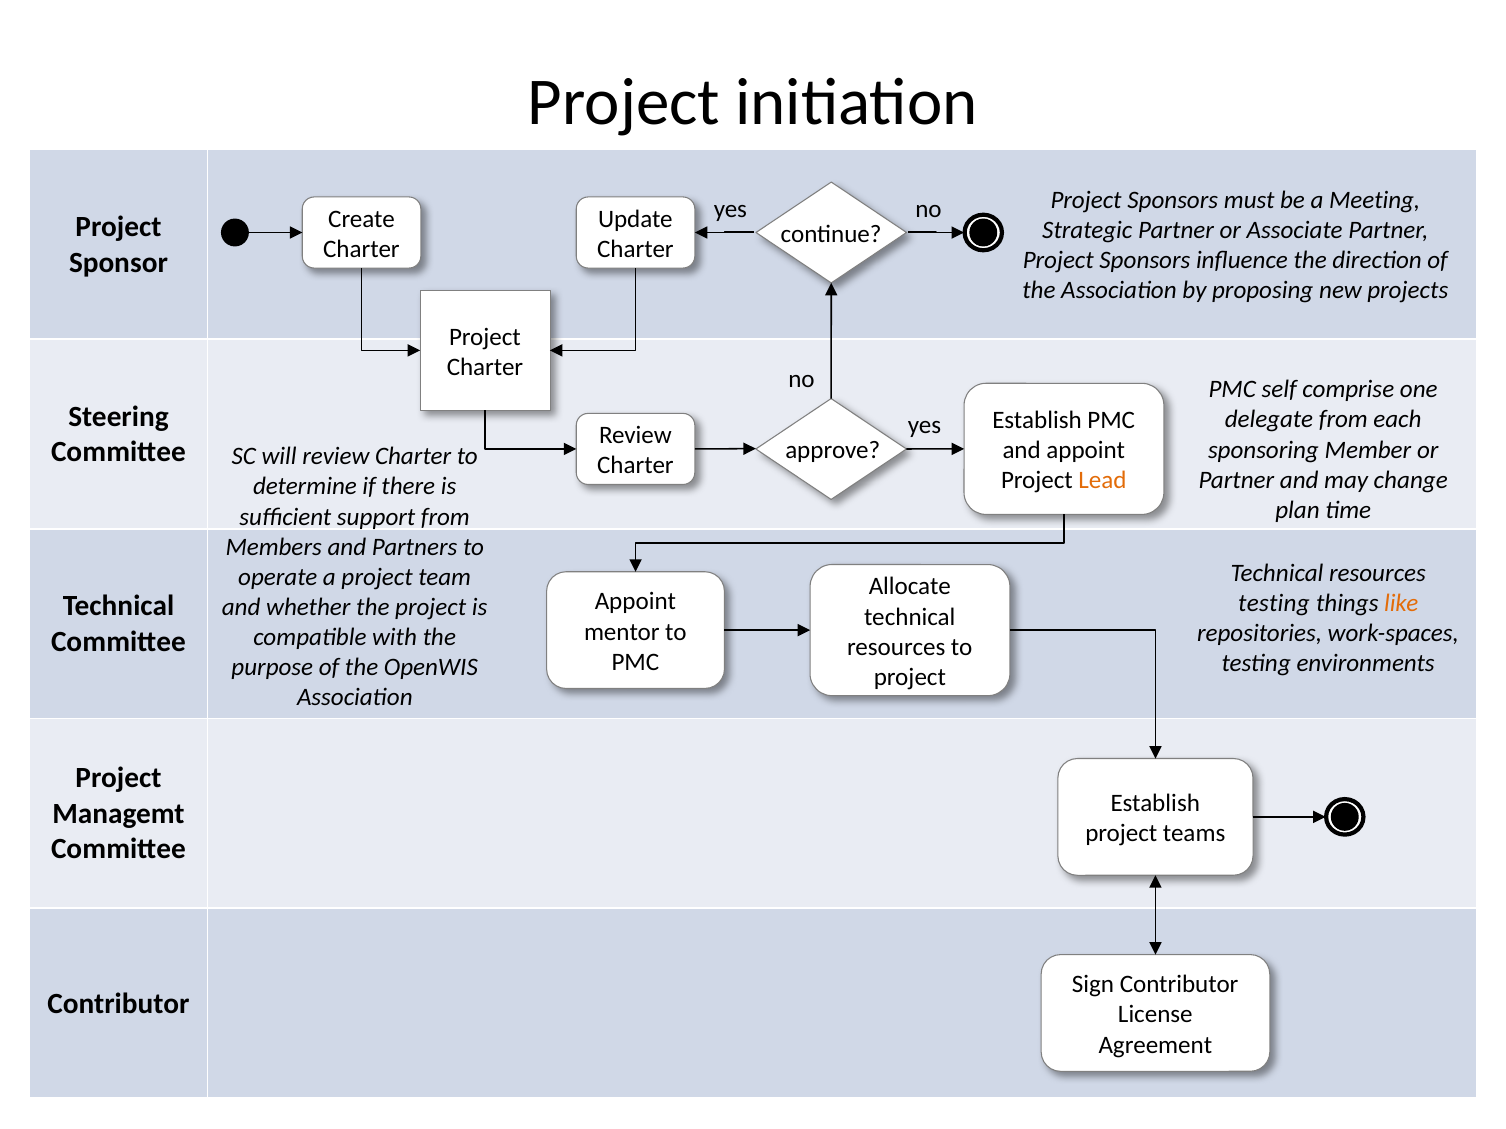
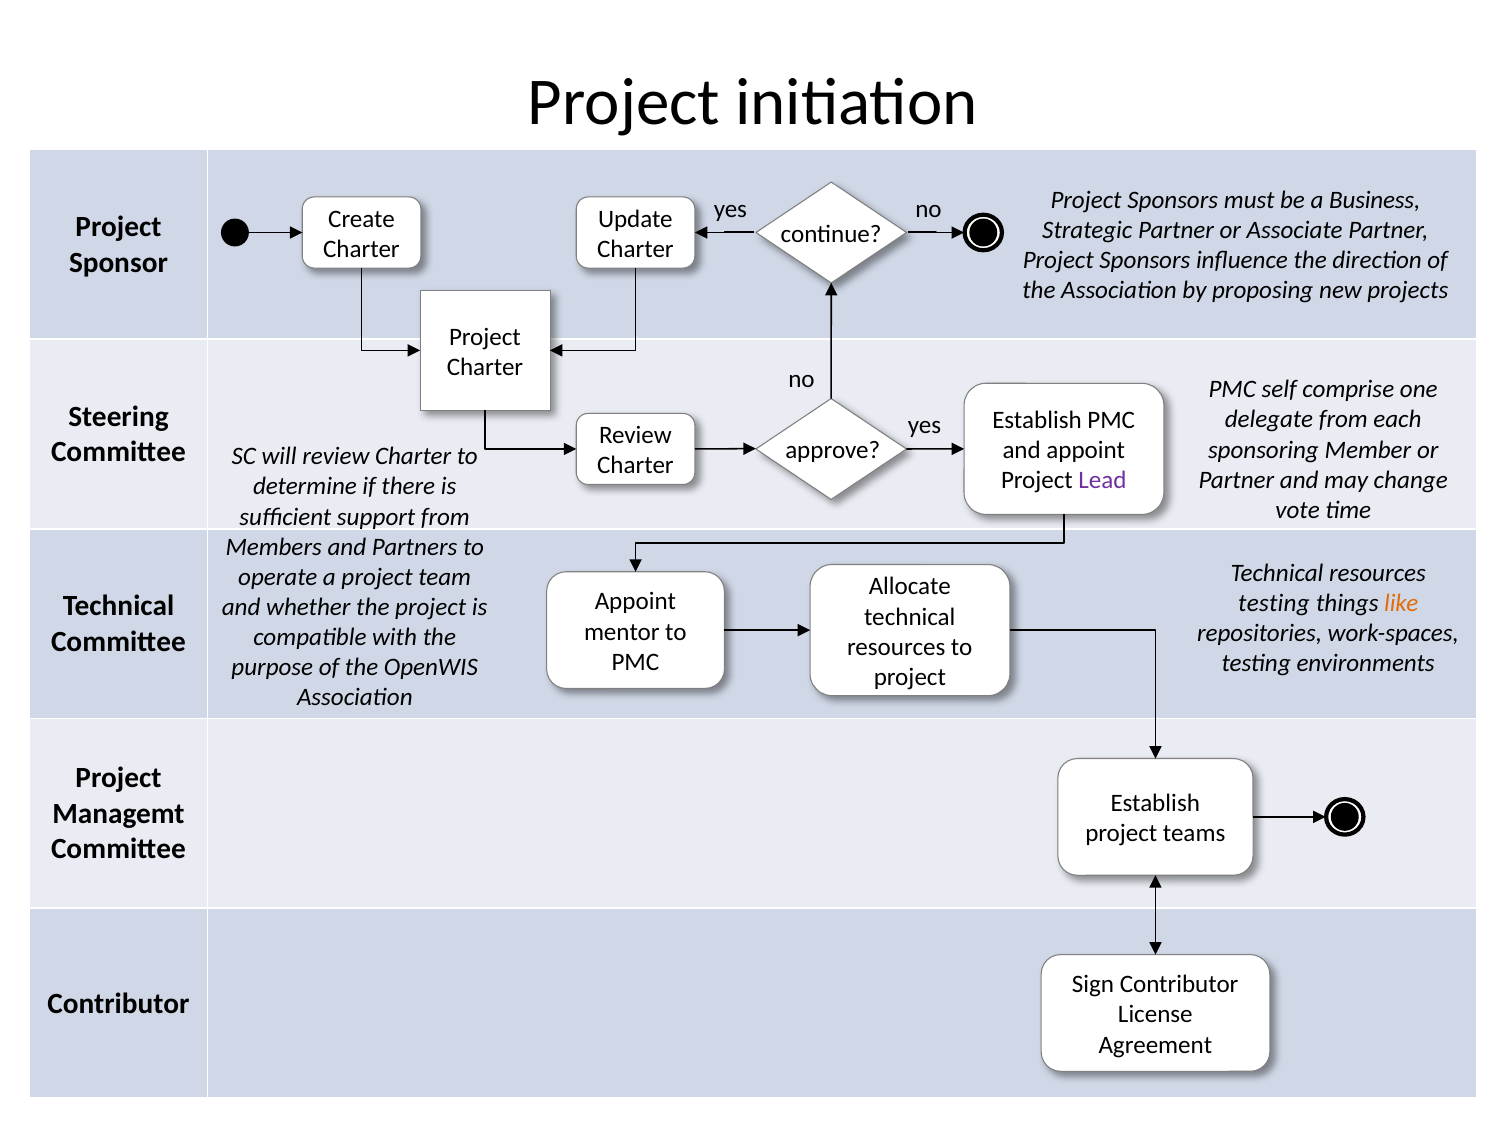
Meeting: Meeting -> Business (1375, 200)
Lead colour: orange -> purple (1103, 481)
plan: plan -> vote (1298, 510)
